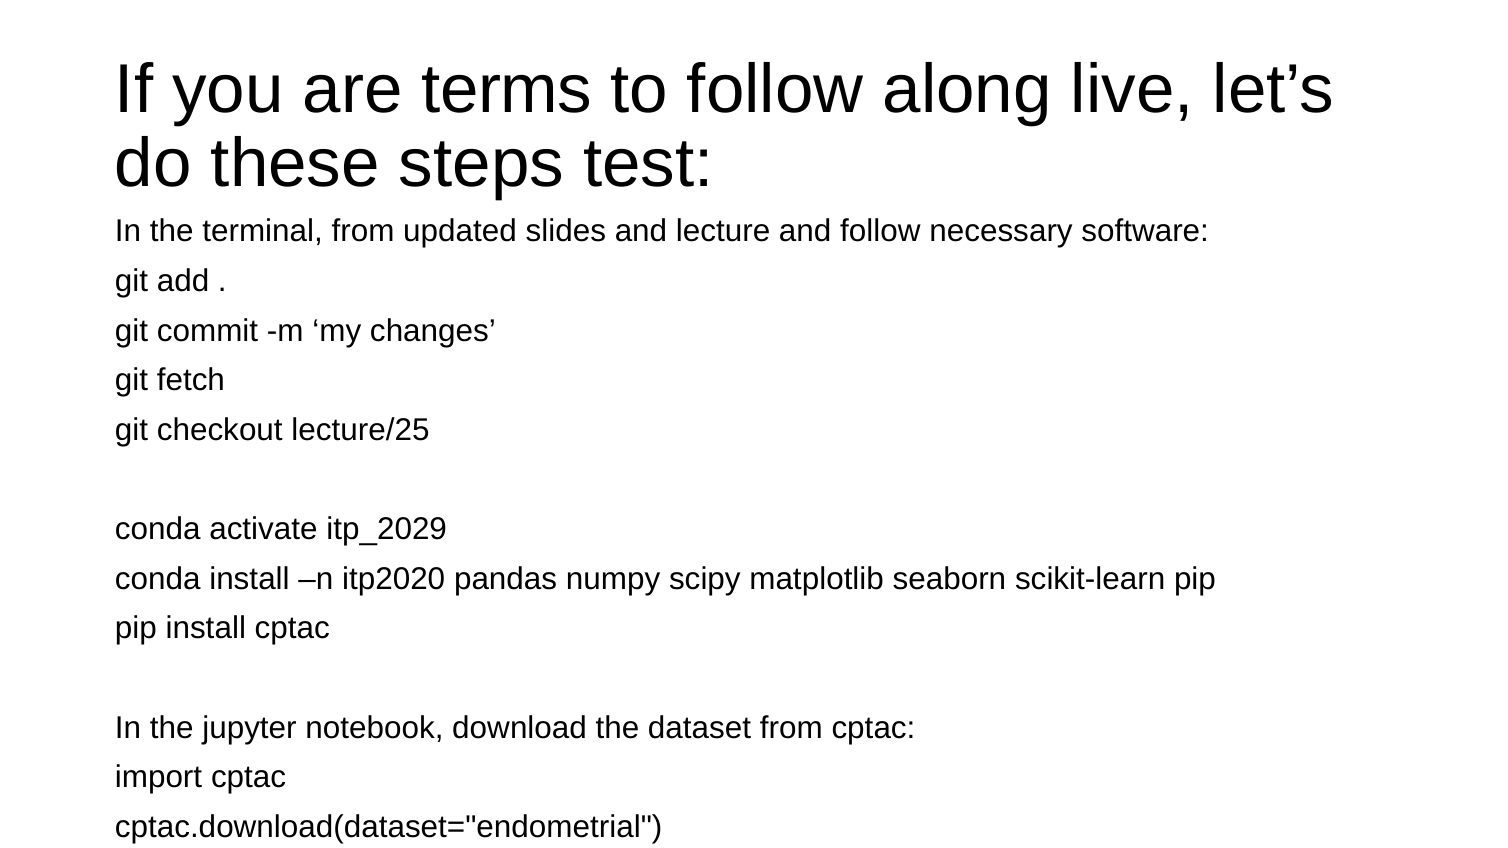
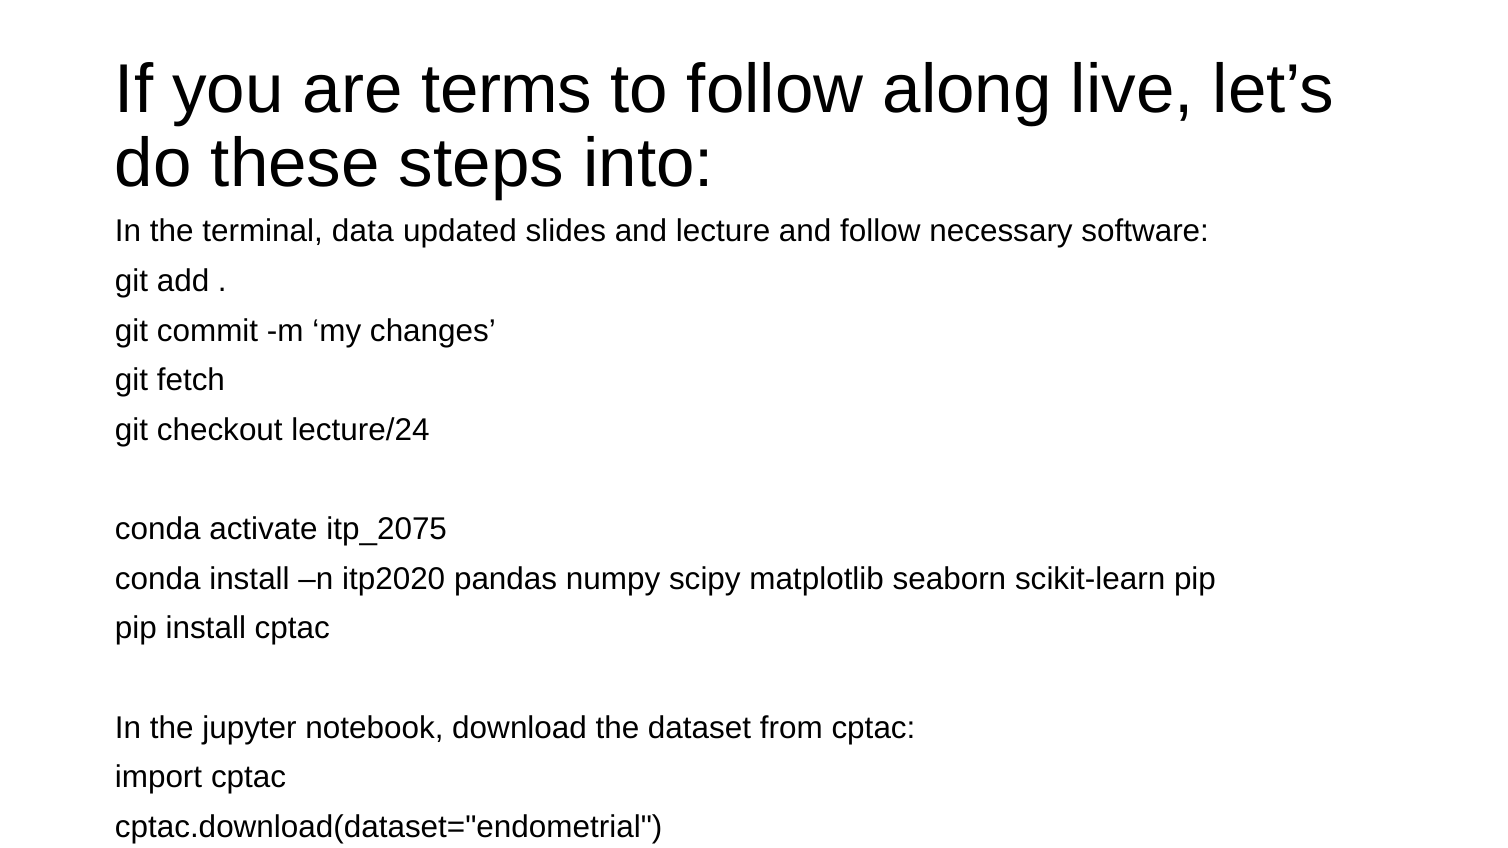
test: test -> into (649, 164)
terminal from: from -> data (363, 232)
lecture/25: lecture/25 -> lecture/24 (360, 430)
itp_2029: itp_2029 -> itp_2075 (387, 529)
